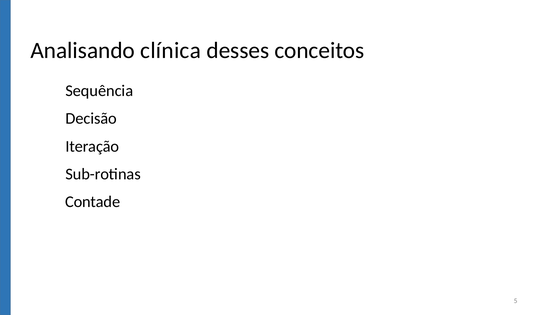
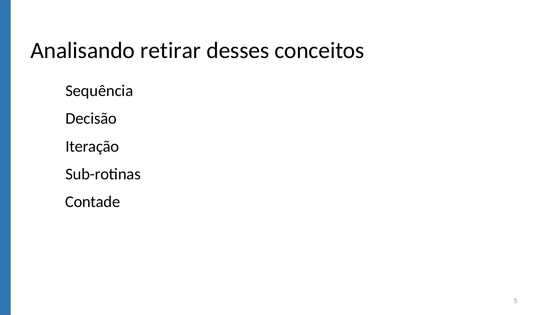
clínica: clínica -> retirar (171, 50)
